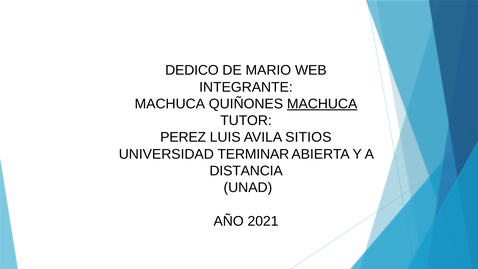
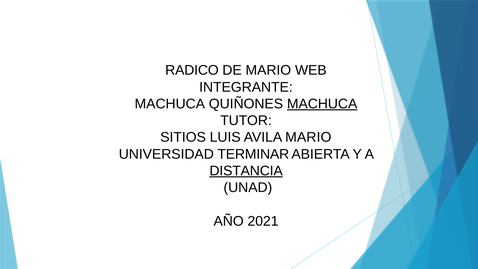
DEDICO: DEDICO -> RADICO (192, 70)
PEREZ: PEREZ -> SITIOS (183, 137)
AVILA SITIOS: SITIOS -> MARIO (308, 137)
DISTANCIA underline: none -> present (246, 171)
